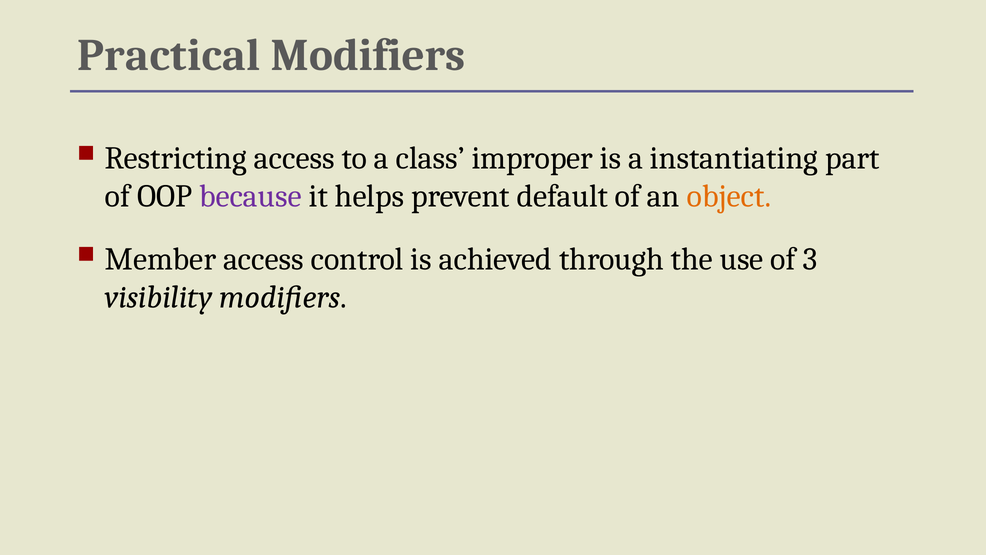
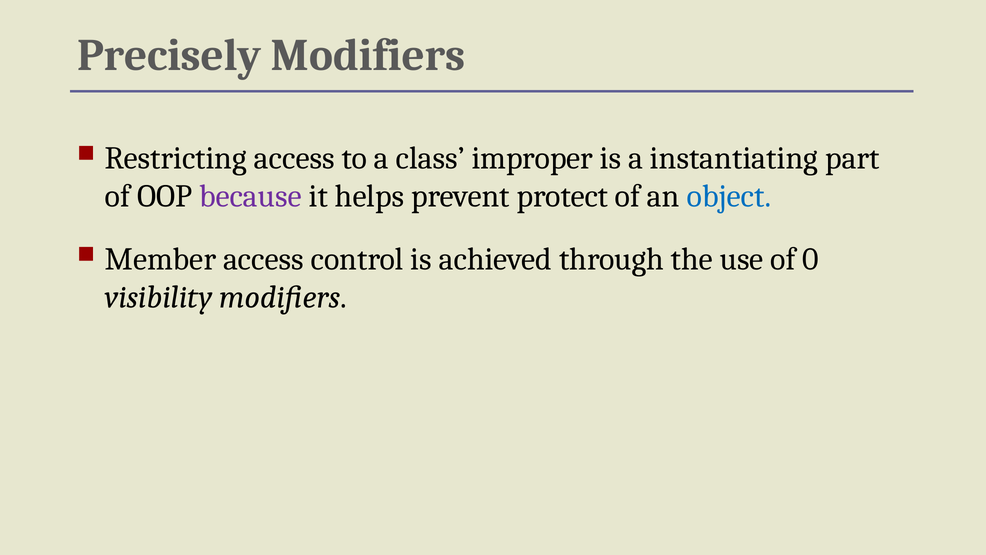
Practical: Practical -> Precisely (169, 55)
default: default -> protect (562, 196)
object colour: orange -> blue (729, 196)
3: 3 -> 0 (811, 259)
